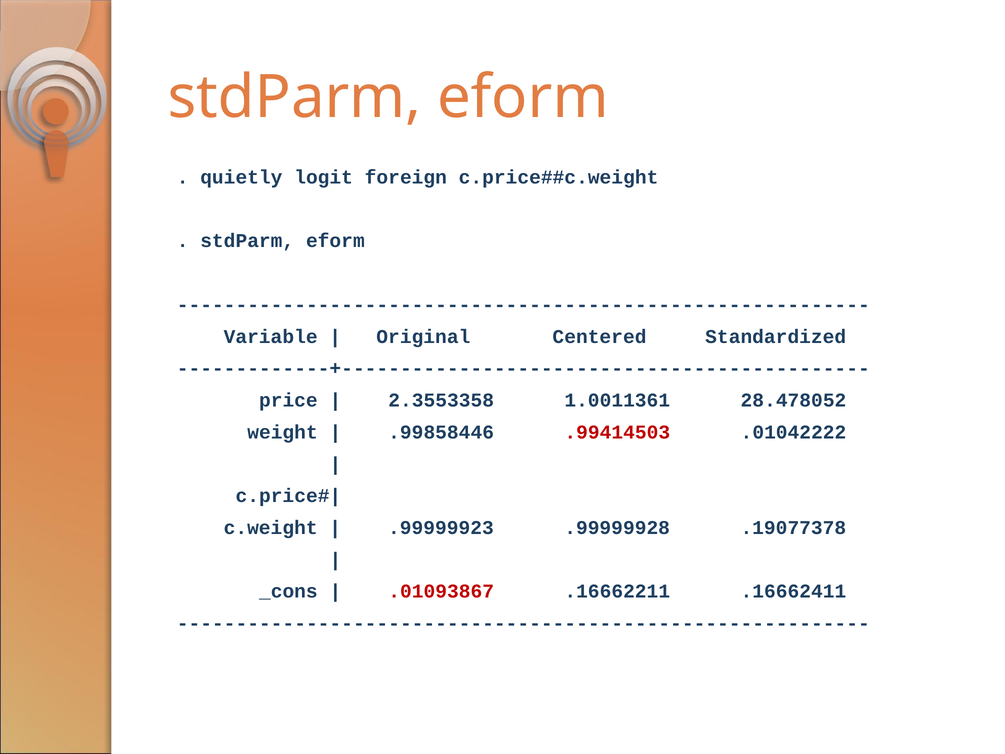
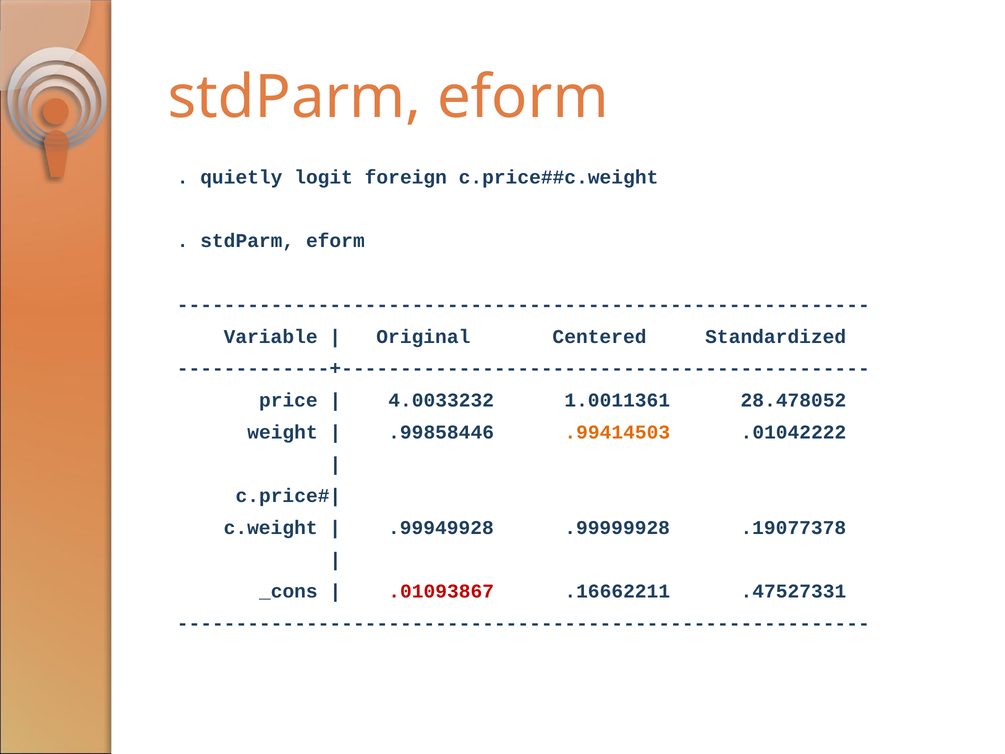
2.3553358: 2.3553358 -> 4.0033232 (441, 400)
.99414503 colour: red -> orange (617, 432)
.99999923: .99999923 -> .99949928 (441, 528)
.16662411: .16662411 -> .47527331 (793, 591)
